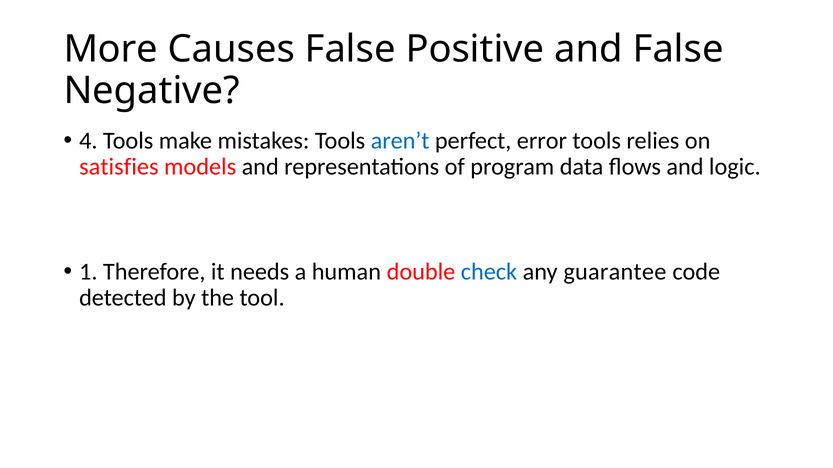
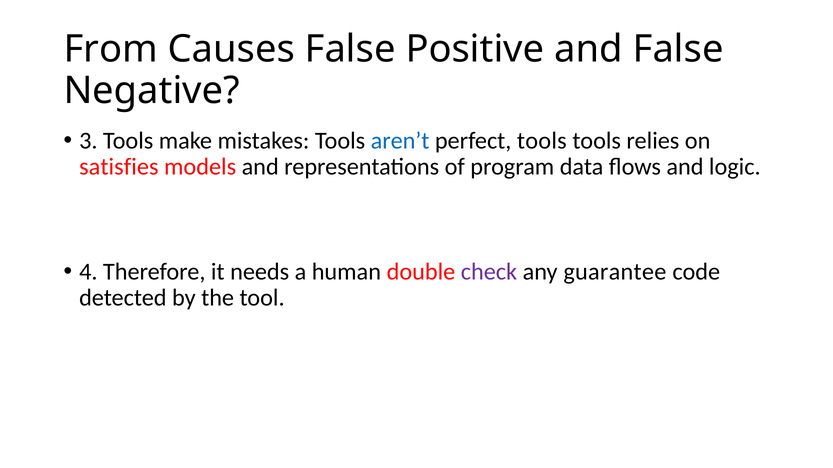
More: More -> From (111, 49)
4: 4 -> 3 (88, 141)
perfect error: error -> tools (542, 141)
1: 1 -> 4 (88, 272)
check colour: blue -> purple (489, 272)
